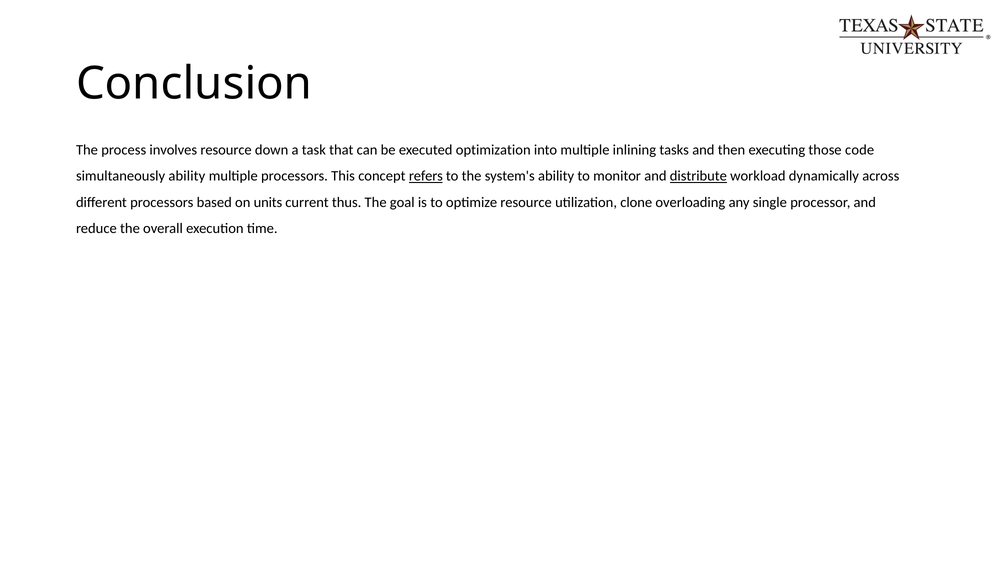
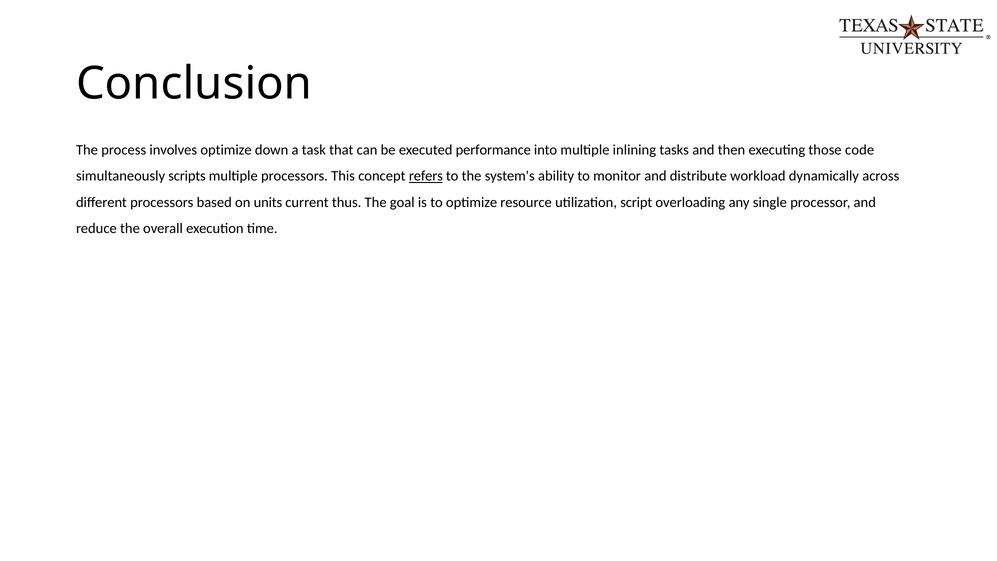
involves resource: resource -> optimize (226, 150)
optimization: optimization -> performance (493, 150)
simultaneously ability: ability -> scripts (187, 176)
distribute underline: present -> none (698, 176)
clone: clone -> script (636, 202)
